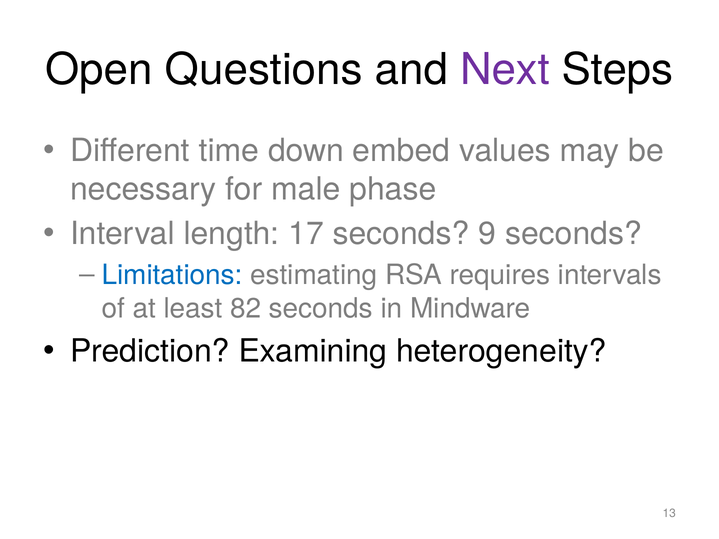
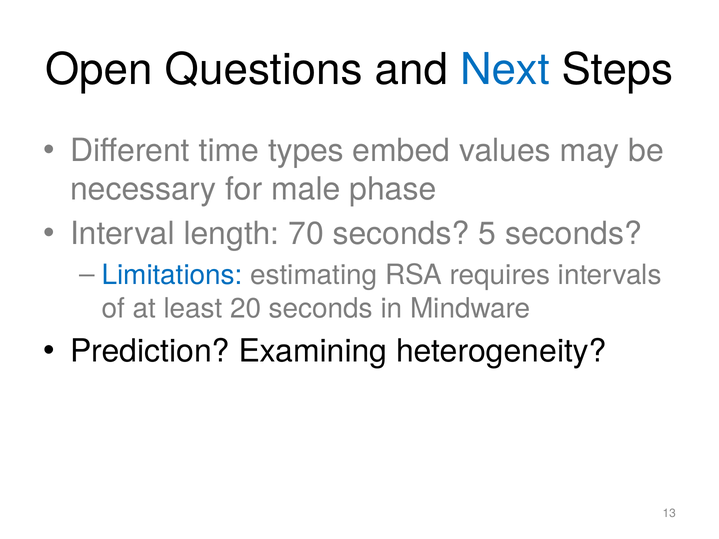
Next colour: purple -> blue (505, 70)
down: down -> types (306, 151)
17: 17 -> 70 (306, 234)
9: 9 -> 5 (487, 234)
82: 82 -> 20 (246, 309)
